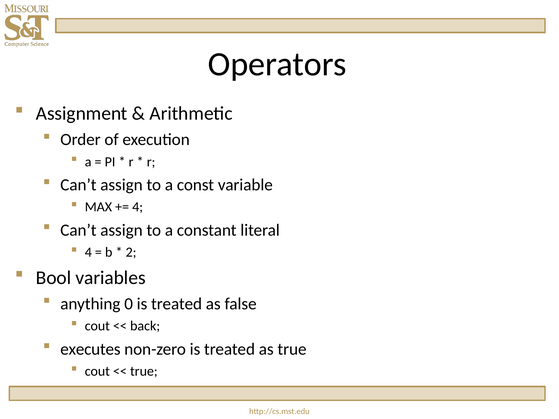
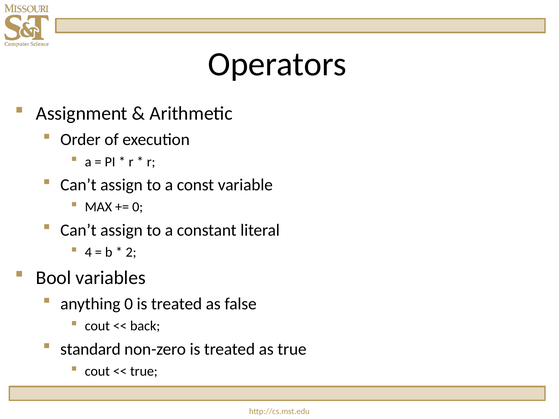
4: 4 -> 0 (138, 207)
executes: executes -> standard (90, 349)
